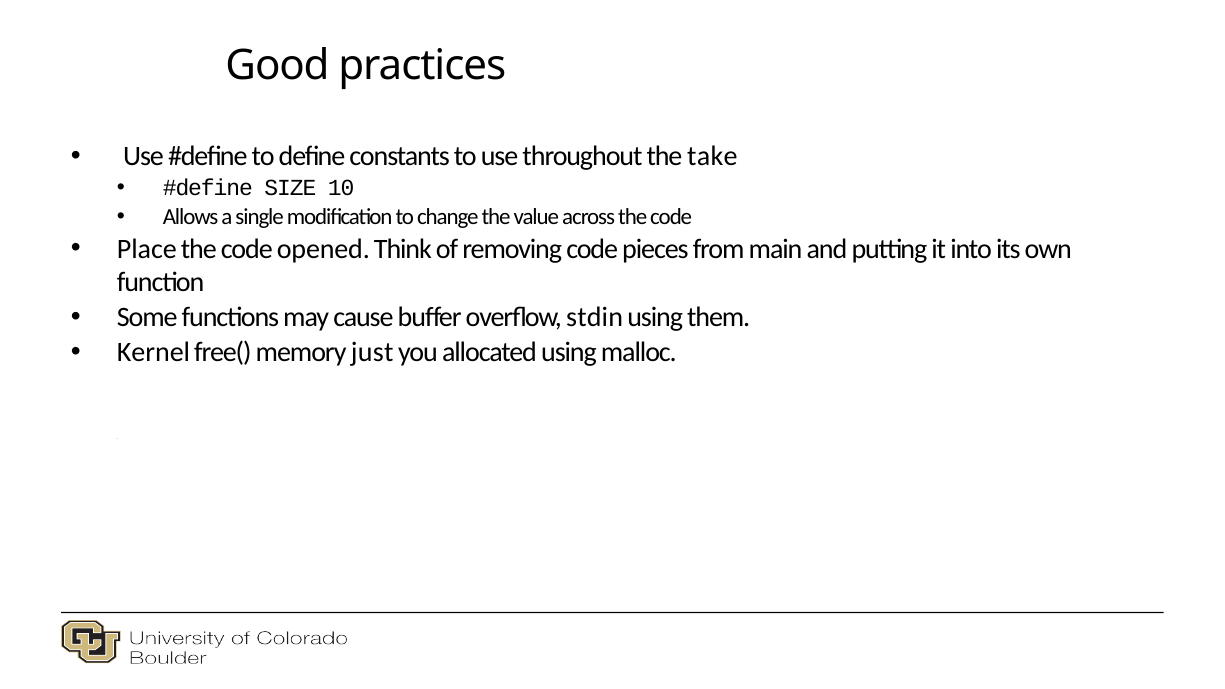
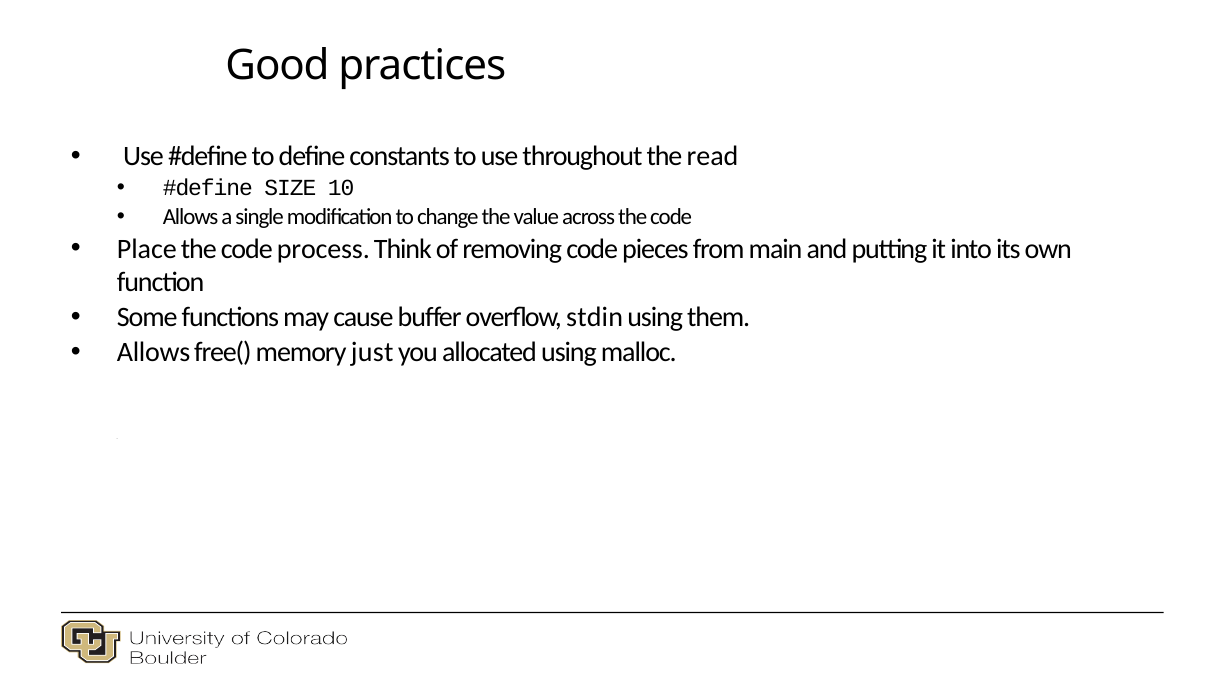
take: take -> read (713, 156)
opened: opened -> process (323, 249)
Kernel: Kernel -> Allows (154, 353)
